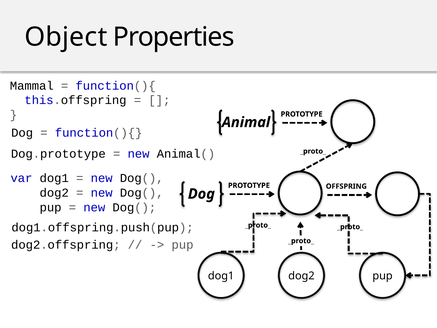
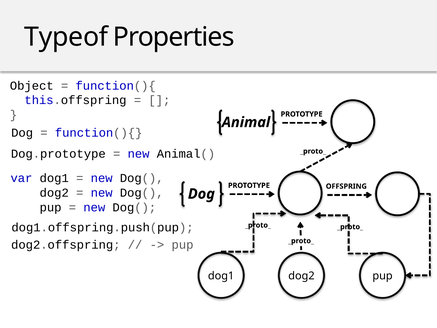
Object: Object -> Typeof (66, 37)
Mammal: Mammal -> Object (32, 86)
